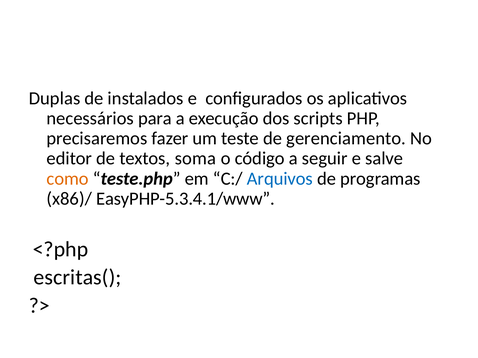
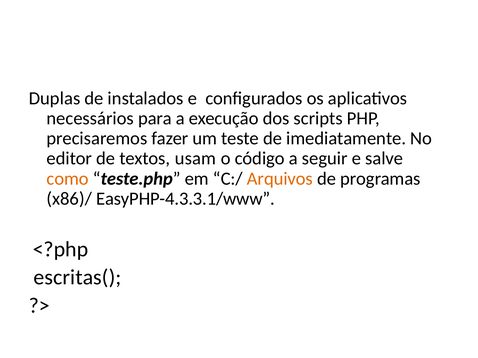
gerenciamento: gerenciamento -> imediatamente (346, 139)
soma: soma -> usam (195, 159)
Arquivos colour: blue -> orange (280, 179)
EasyPHP-5.3.4.1/www: EasyPHP-5.3.4.1/www -> EasyPHP-4.3.3.1/www (185, 199)
